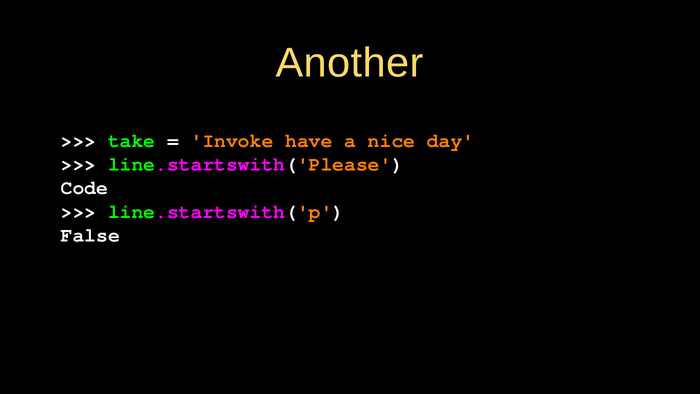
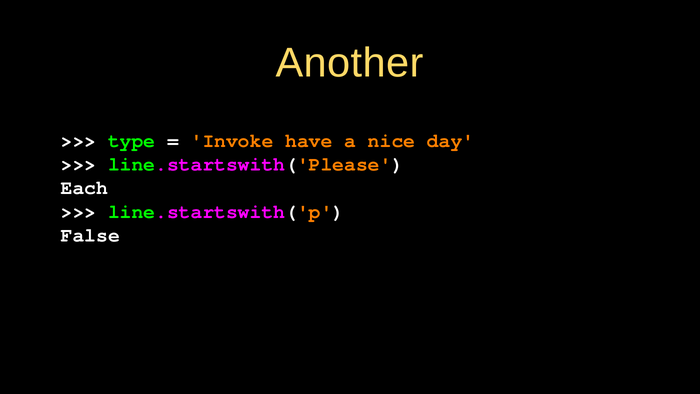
take: take -> type (132, 141)
Code: Code -> Each (84, 188)
